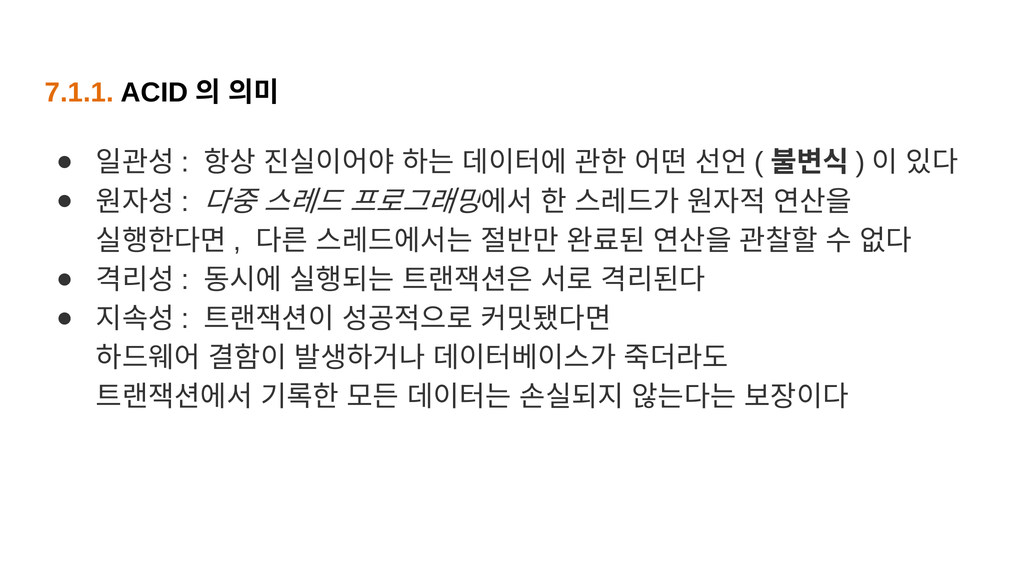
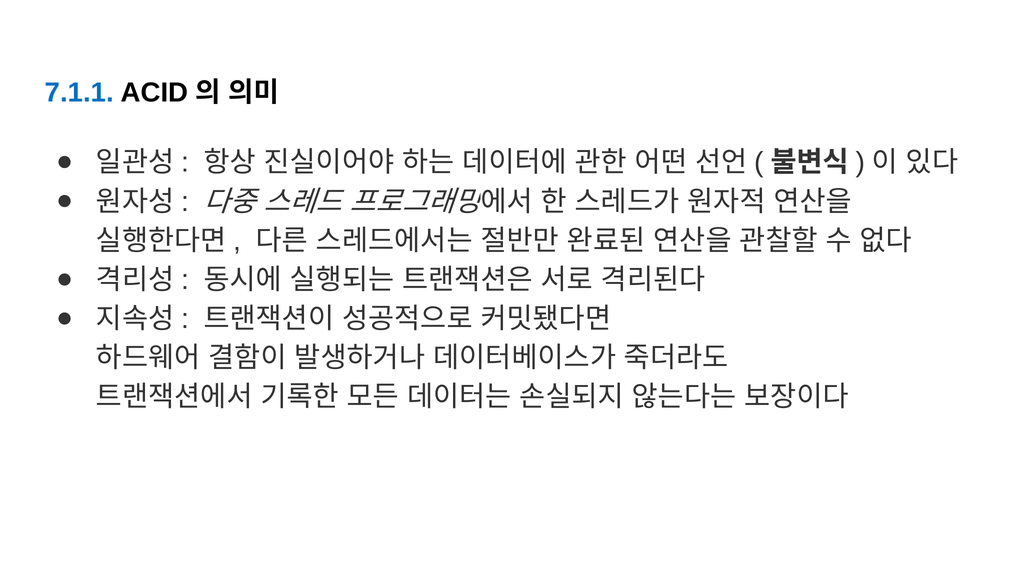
7.1.1 colour: orange -> blue (79, 93)
